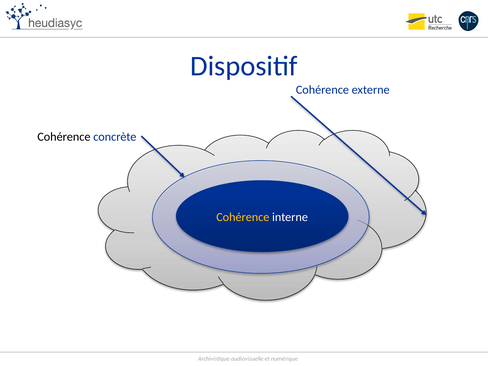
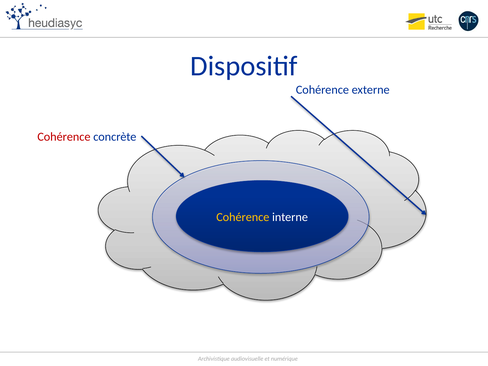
Cohérence colour: black -> red (64, 137)
